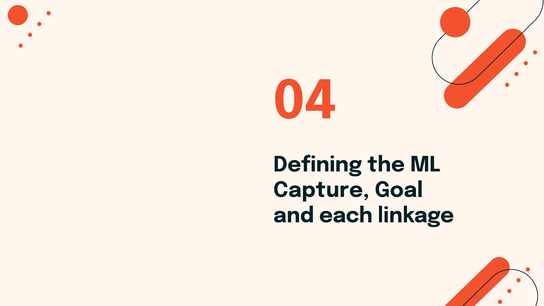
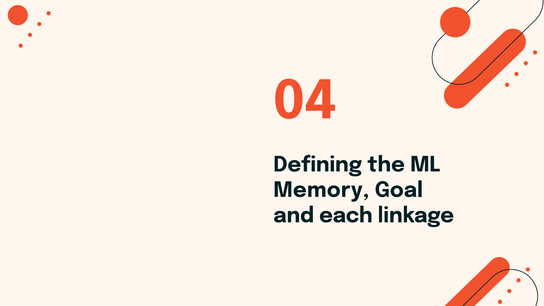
Capture: Capture -> Memory (321, 190)
